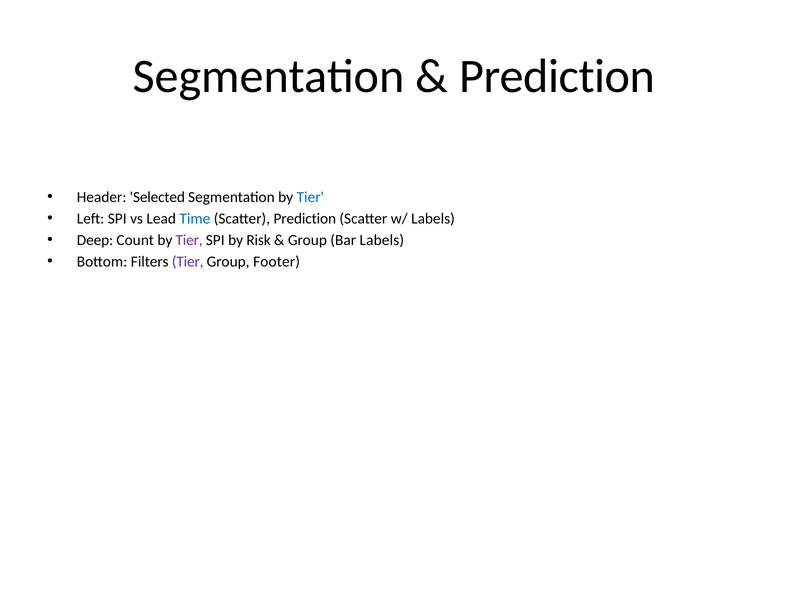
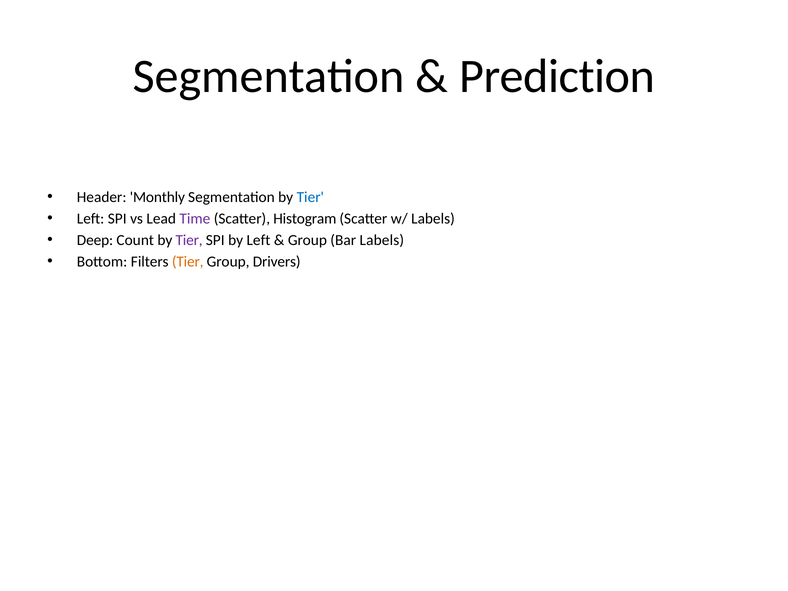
Selected: Selected -> Monthly (157, 197)
Time colour: blue -> purple (195, 219)
Scatter Prediction: Prediction -> Histogram (305, 219)
by Risk: Risk -> Left (258, 240)
Tier colour: purple -> orange (188, 262)
Footer: Footer -> Drivers (277, 262)
